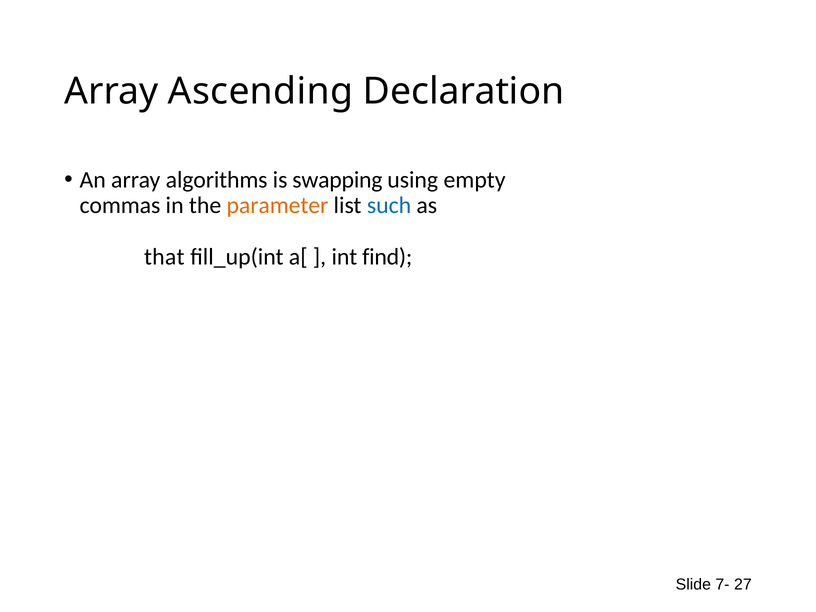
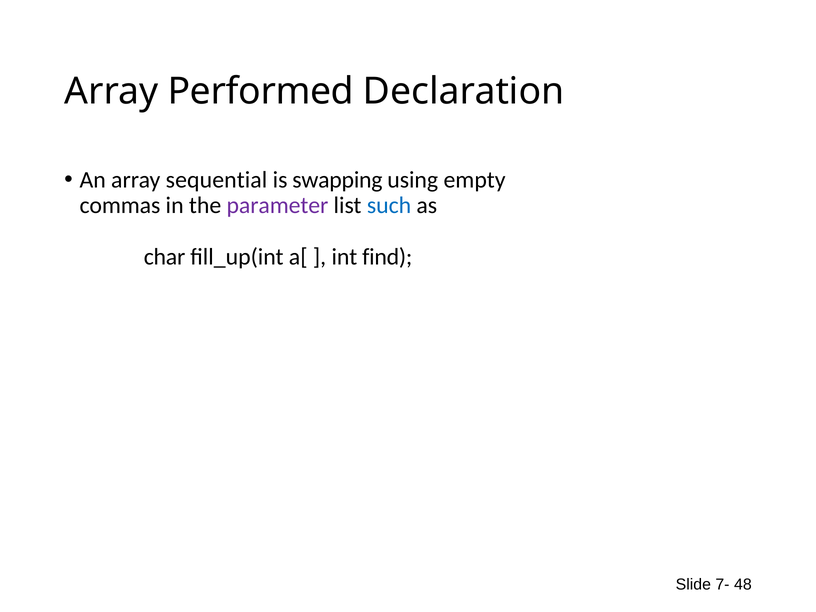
Ascending: Ascending -> Performed (261, 91)
algorithms: algorithms -> sequential (217, 180)
parameter colour: orange -> purple (277, 205)
that: that -> char (165, 257)
27: 27 -> 48 (743, 585)
